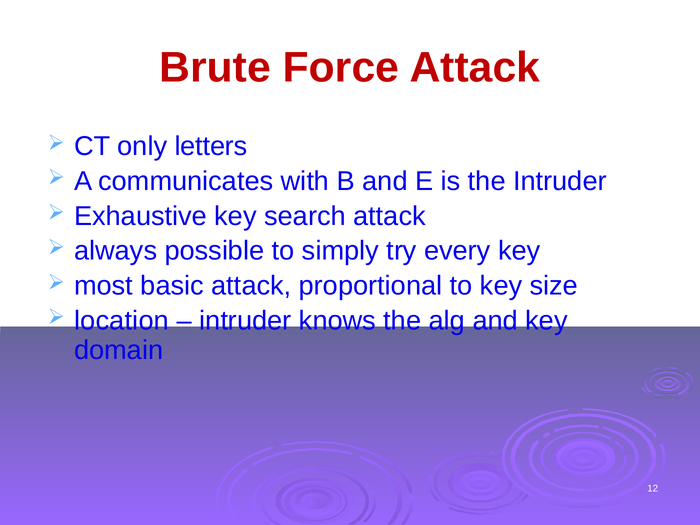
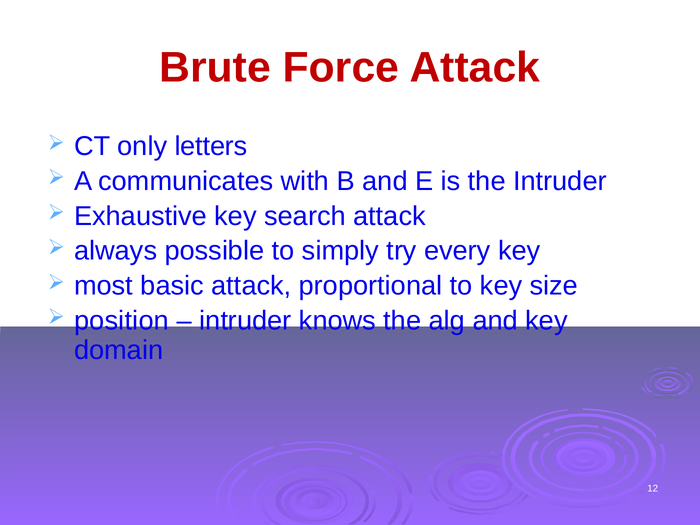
location: location -> position (122, 321)
